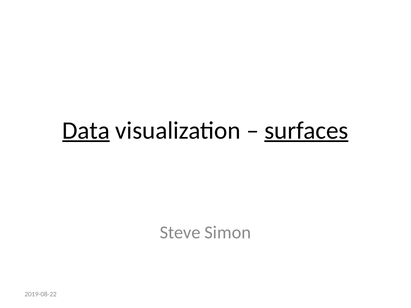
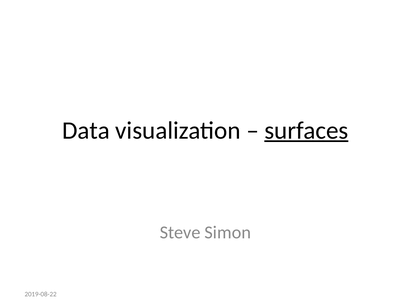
Data underline: present -> none (86, 131)
